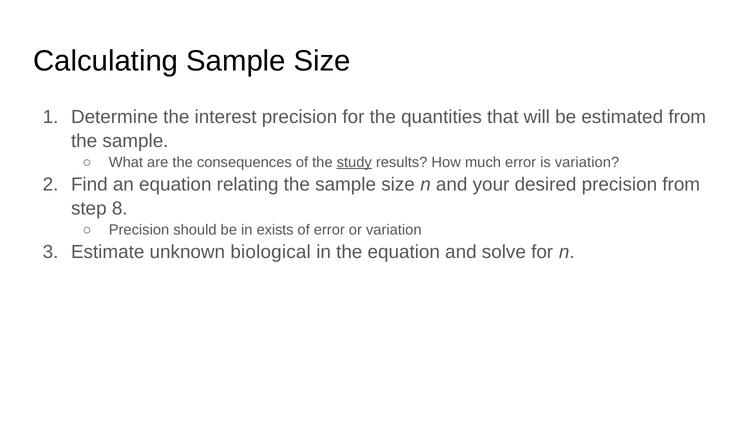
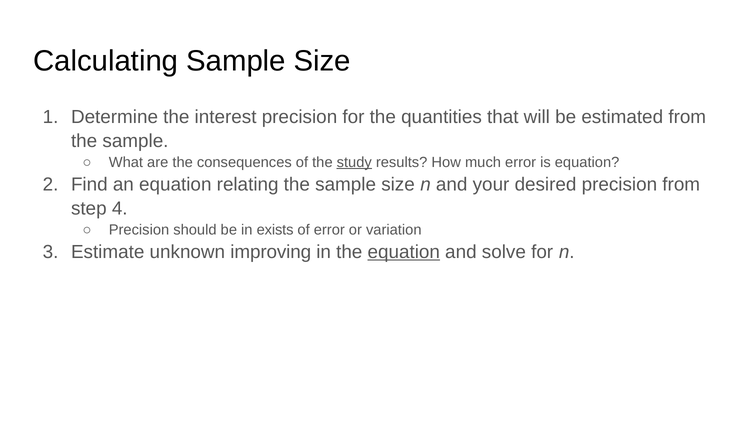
is variation: variation -> equation (587, 162)
8: 8 -> 4 (120, 209)
biological: biological -> improving (271, 252)
equation underline: none -> present (404, 252)
